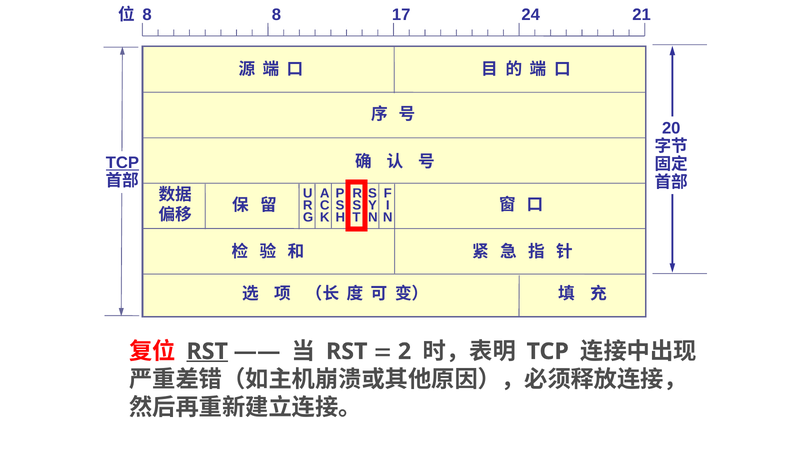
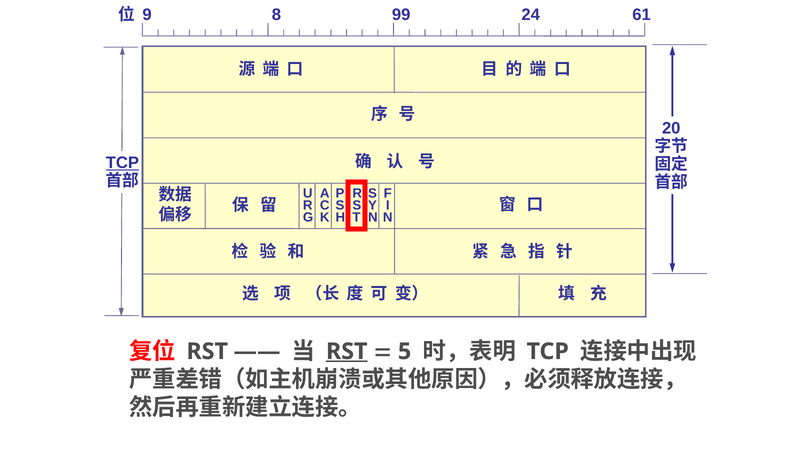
8: 8 -> 9 (147, 15)
17: 17 -> 99 (401, 15)
21: 21 -> 61 (642, 15)
RST underline: present -> none (207, 351)
RST underline: none -> present (347, 351)
2: 2 -> 5 (405, 351)
